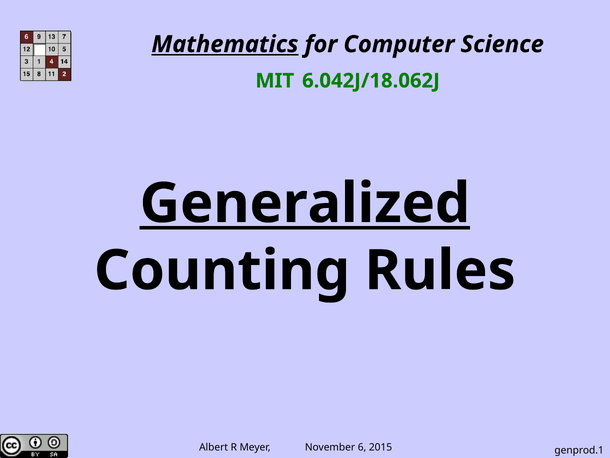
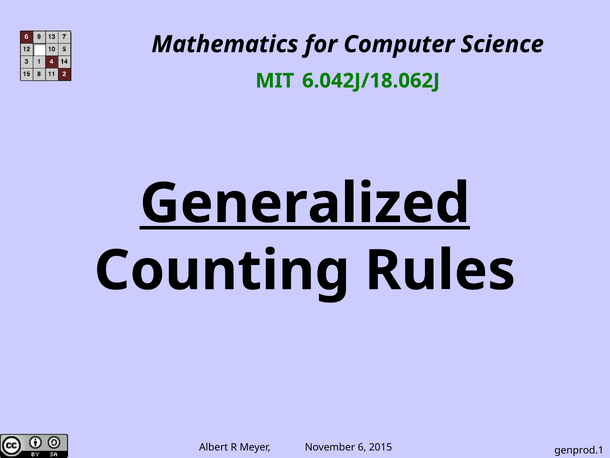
Mathematics underline: present -> none (225, 44)
